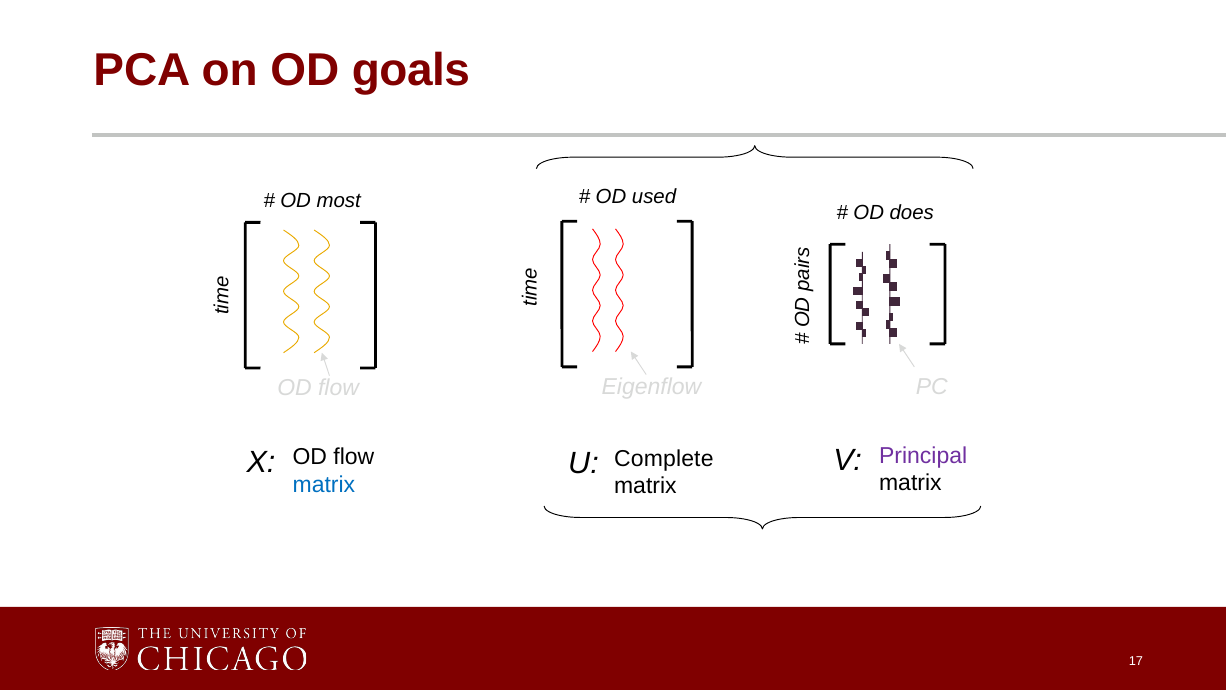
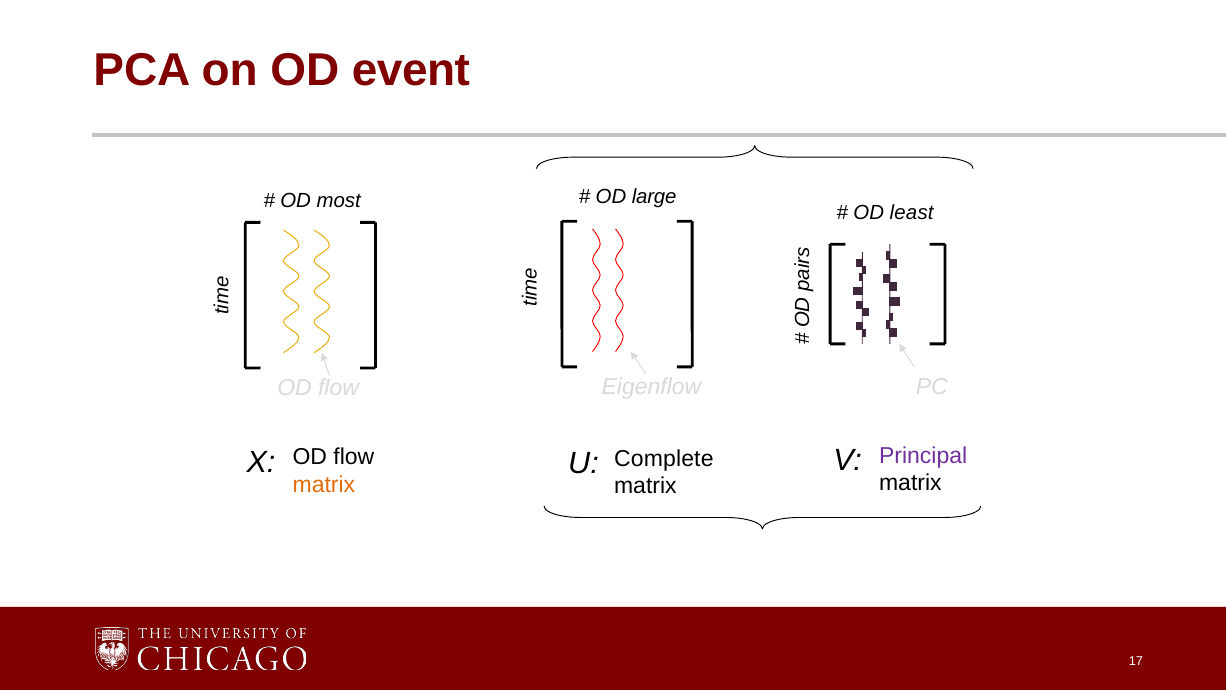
goals: goals -> event (411, 70)
used: used -> large (654, 197)
does: does -> least (912, 213)
matrix colour: blue -> orange (324, 484)
